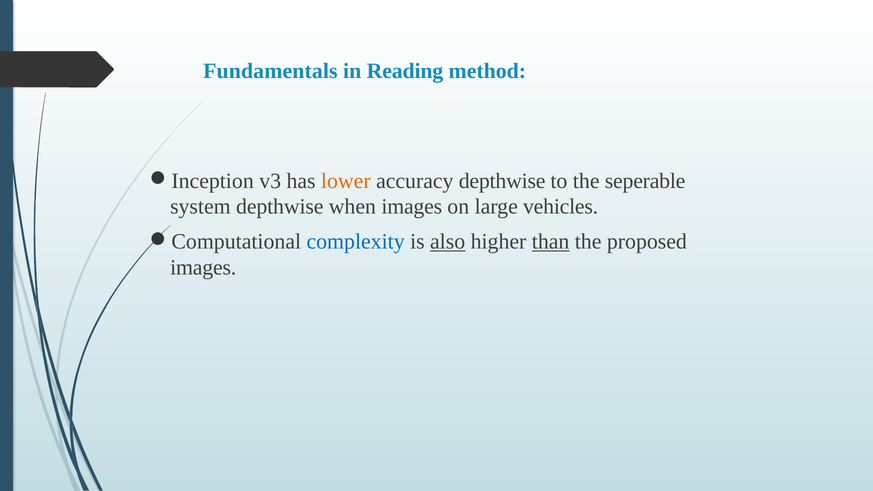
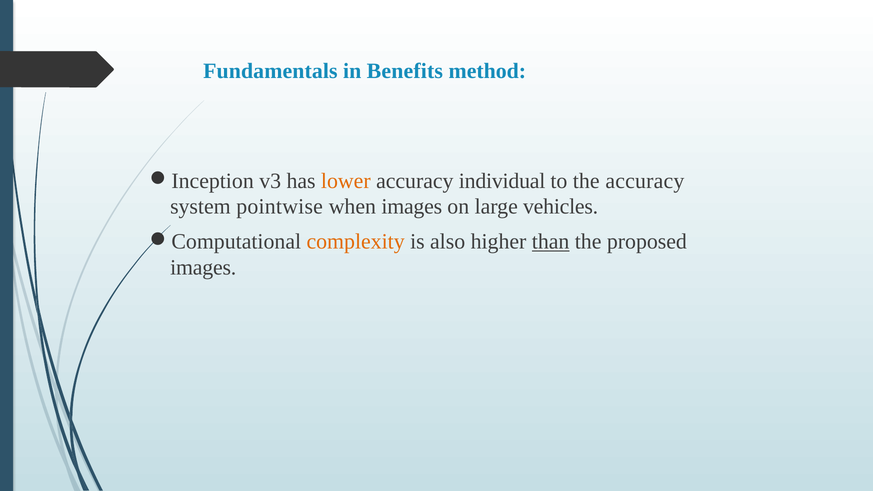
Reading: Reading -> Benefits (405, 71)
accuracy depthwise: depthwise -> individual (502, 181)
the seperable: seperable -> accuracy (645, 181)
system depthwise: depthwise -> pointwise (280, 207)
complexity colour: blue -> orange (356, 242)
also underline: present -> none (448, 242)
